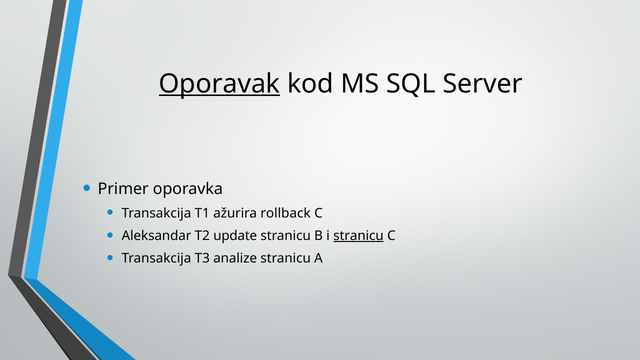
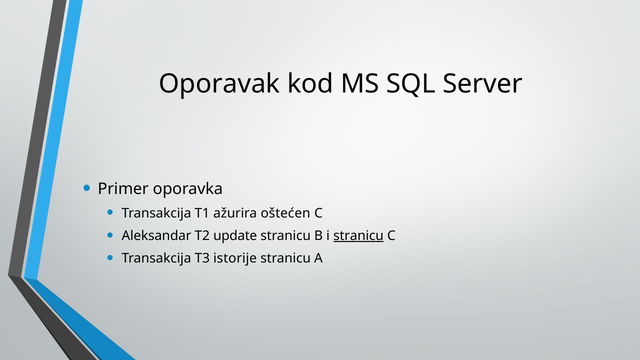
Oporavak underline: present -> none (219, 84)
rollback: rollback -> oštećen (286, 213)
analize: analize -> istorije (235, 259)
